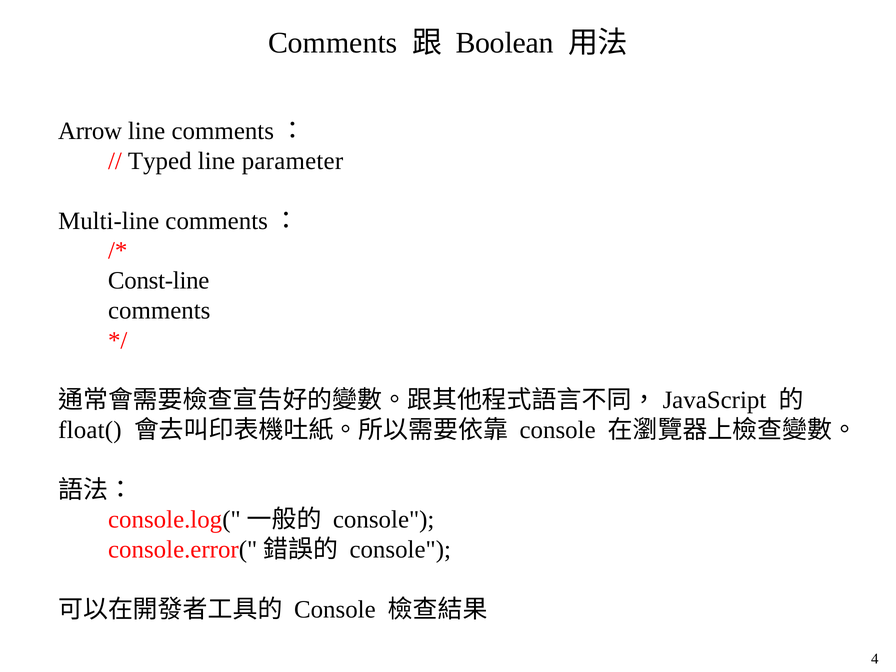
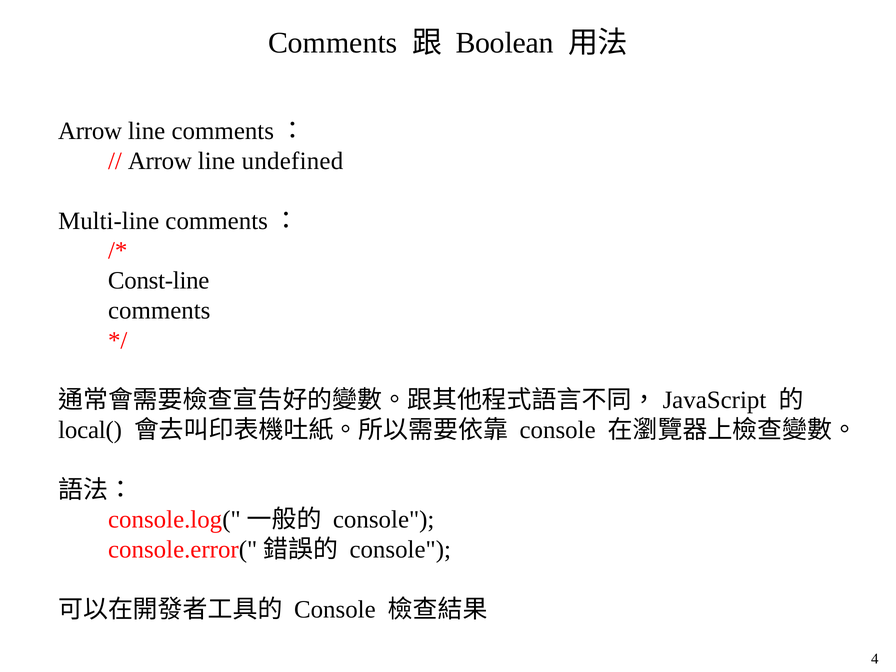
Typed: Typed -> Arrow (160, 161)
parameter: parameter -> undefined (292, 161)
float(: float( -> local( (90, 430)
